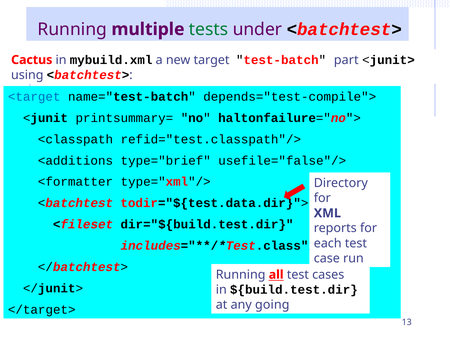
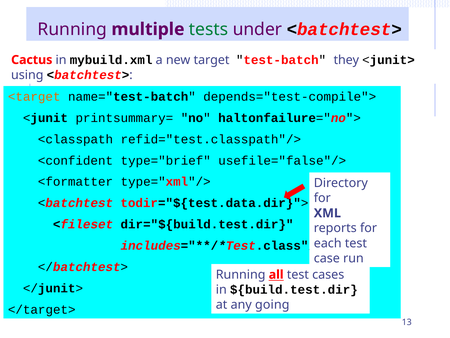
part: part -> they (346, 60)
<target colour: blue -> orange (34, 97)
<additions: <additions -> <confident (75, 160)
